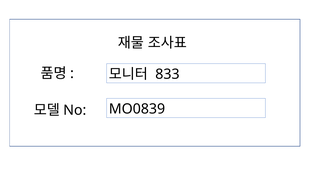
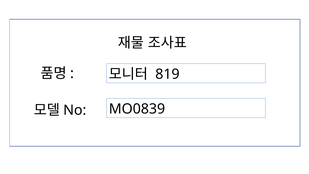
833: 833 -> 819 (167, 74)
